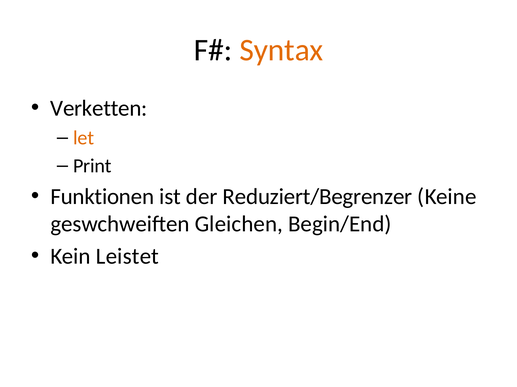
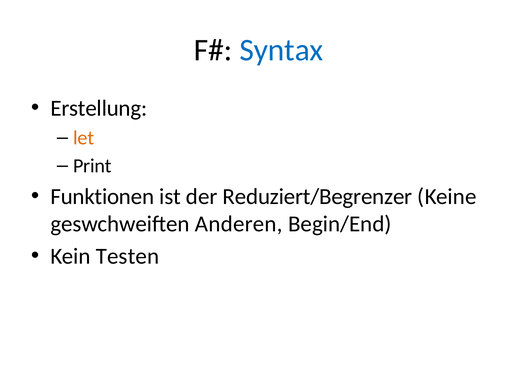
Syntax colour: orange -> blue (281, 50)
Verketten: Verketten -> Erstellung (99, 108)
Gleichen: Gleichen -> Anderen (239, 224)
Leistet: Leistet -> Testen (127, 257)
